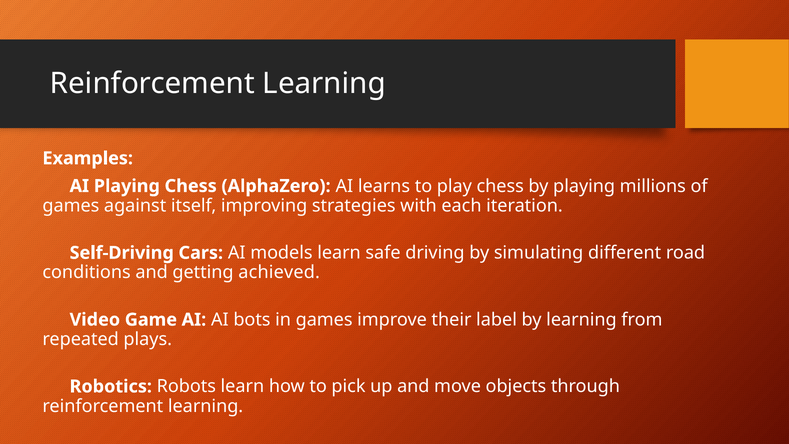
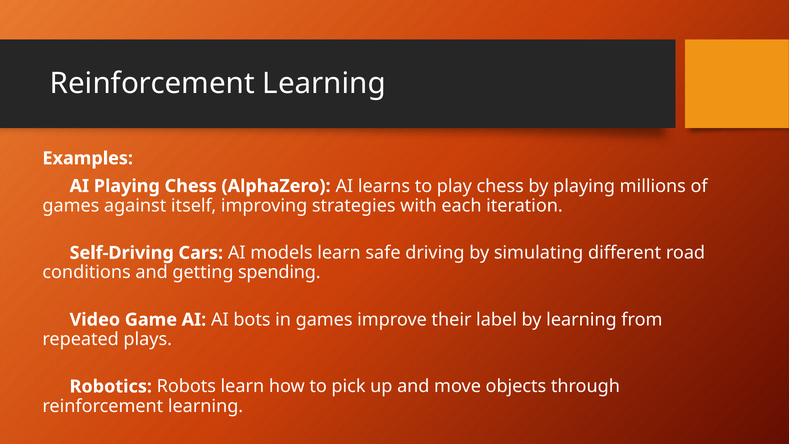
achieved: achieved -> spending (279, 272)
